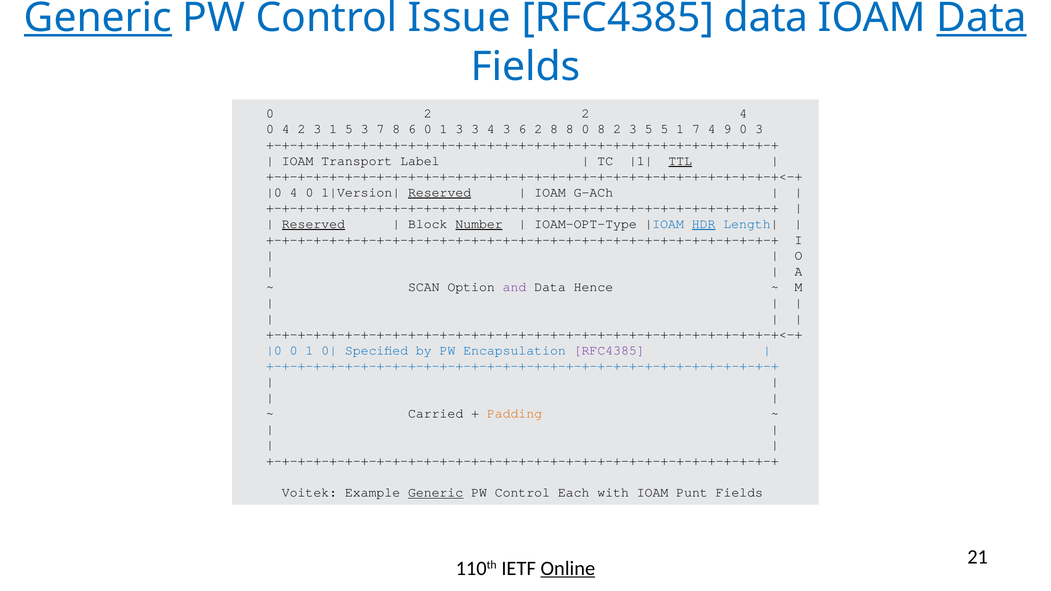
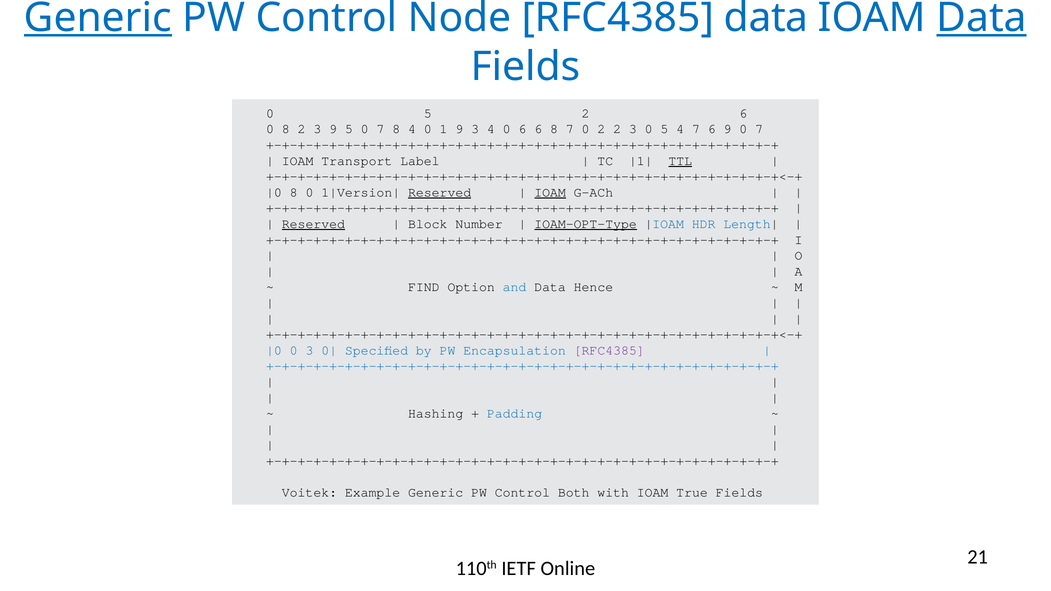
Issue: Issue -> Node (460, 18)
2: 2 -> 5 (428, 113)
2 4: 4 -> 6 (743, 113)
0 4: 4 -> 8 (286, 129)
3 1: 1 -> 9 (333, 129)
5 3: 3 -> 0 (365, 129)
8 6: 6 -> 4 (412, 129)
1 3: 3 -> 9 (459, 129)
3 4 3: 3 -> 0 (507, 129)
6 2: 2 -> 6 (538, 129)
8 8: 8 -> 7 (570, 129)
0 8: 8 -> 2 (601, 129)
3 5: 5 -> 0 (649, 129)
5 1: 1 -> 4 (680, 129)
7 4: 4 -> 6 (712, 129)
9 0 3: 3 -> 7 (759, 129)
4: 4 -> 8 (294, 192)
IOAM underline: none -> present (550, 192)
Number underline: present -> none (479, 224)
IOAM-OPT-Type underline: none -> present (586, 224)
HDR underline: present -> none (704, 224)
SCAN: SCAN -> FIND (424, 287)
and colour: purple -> blue (515, 287)
1: 1 -> 3 (309, 350)
Carried: Carried -> Hashing (436, 414)
Padding colour: orange -> blue (515, 414)
Generic underline: present -> none (436, 493)
Each: Each -> Both (574, 493)
Punt: Punt -> True (692, 493)
Online underline: present -> none (568, 569)
